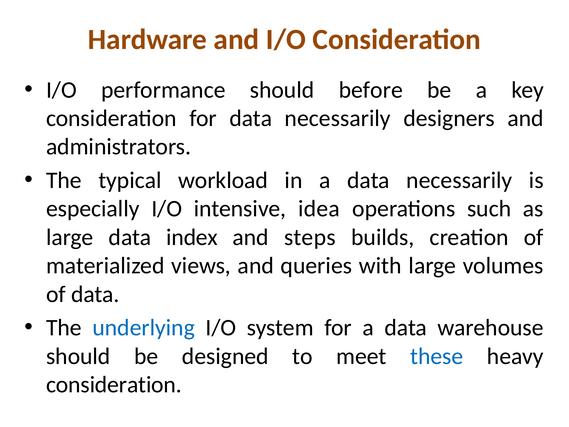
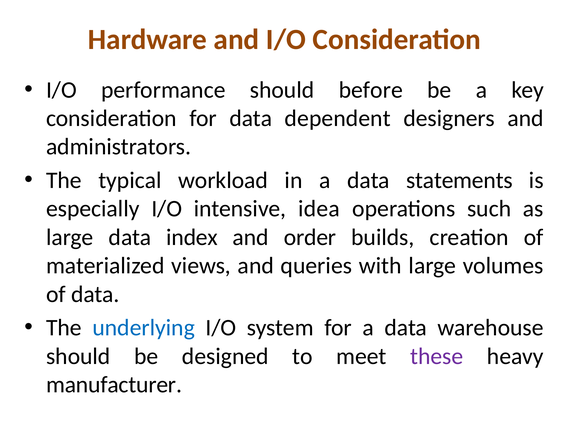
for data necessarily: necessarily -> dependent (338, 118)
a data necessarily: necessarily -> statements (459, 180)
steps: steps -> order (310, 237)
these colour: blue -> purple (437, 356)
consideration: consideration -> manufacturer (114, 384)
